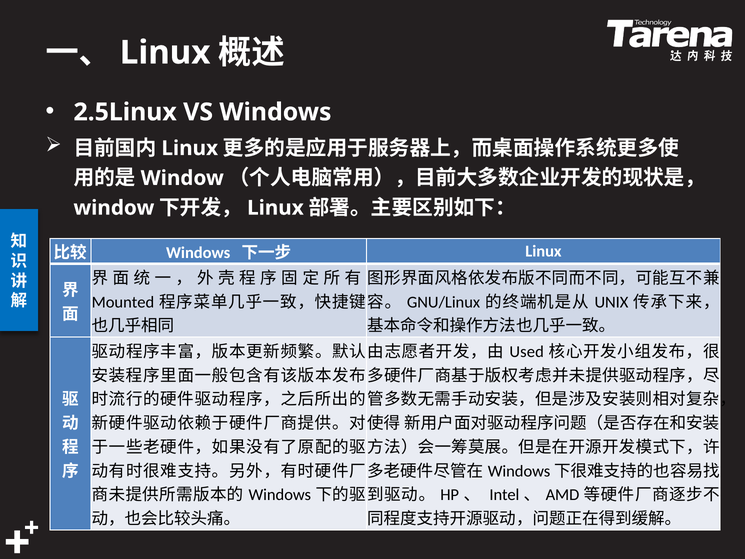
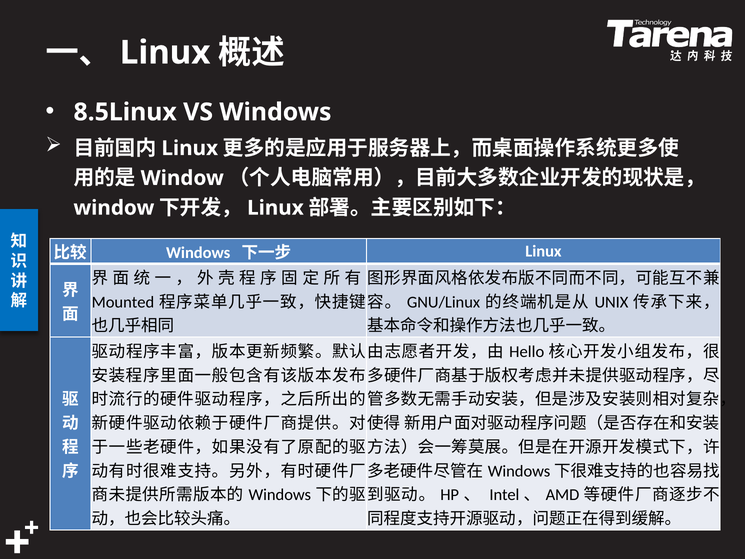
2.5Linux: 2.5Linux -> 8.5Linux (125, 112)
Used: Used -> Hello (527, 352)
